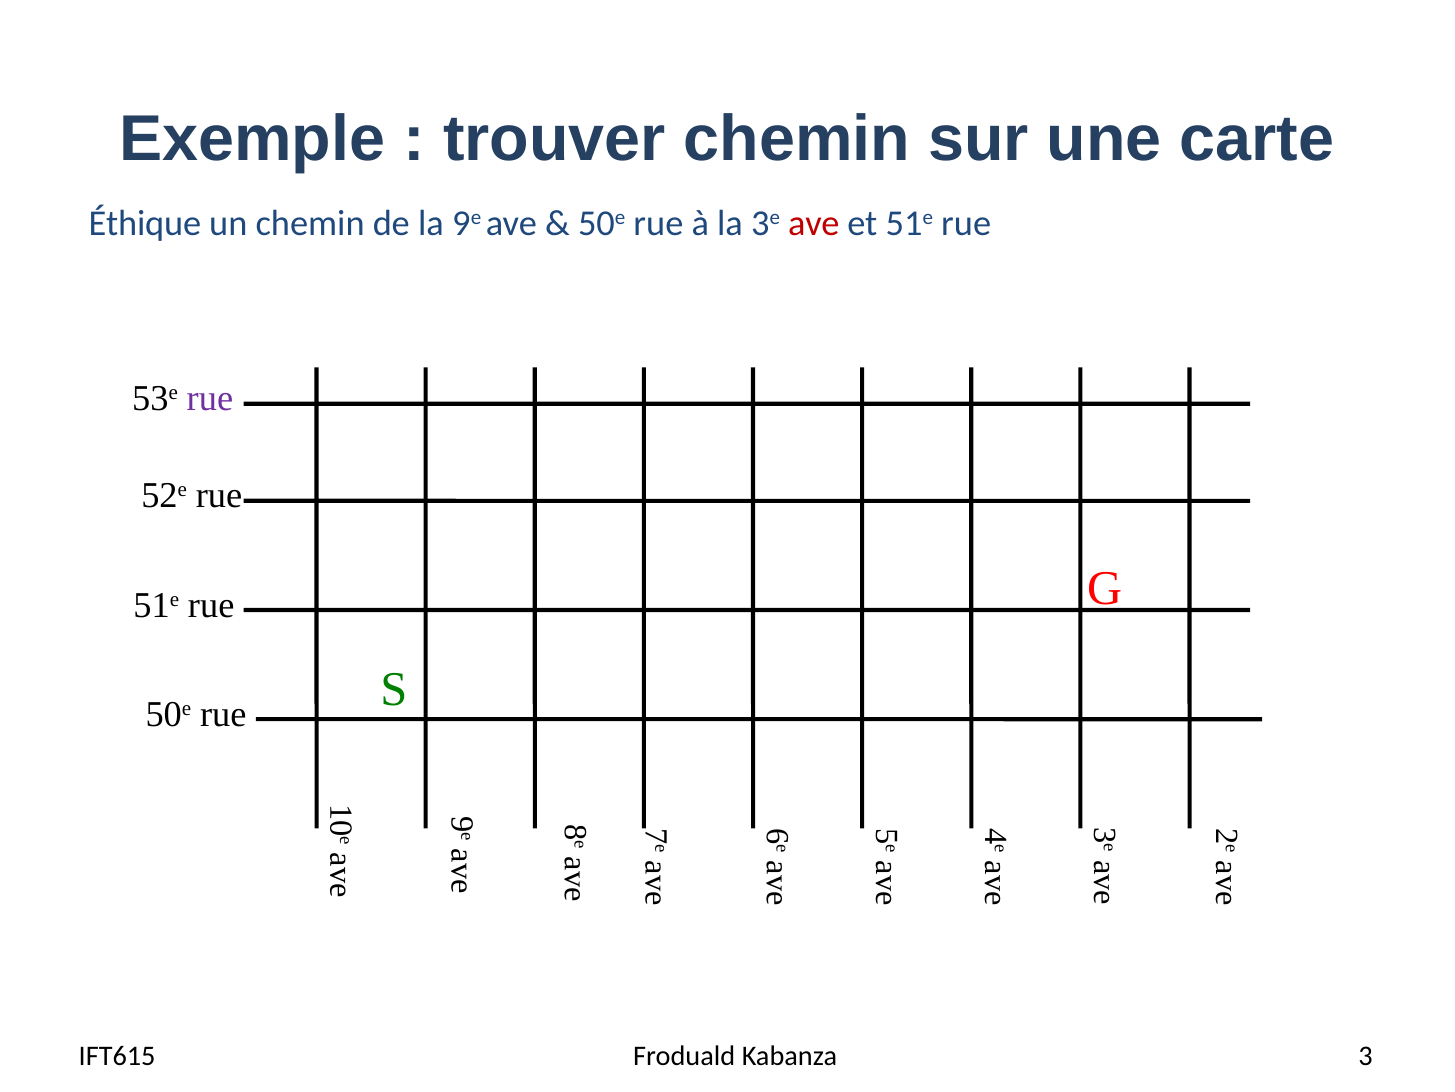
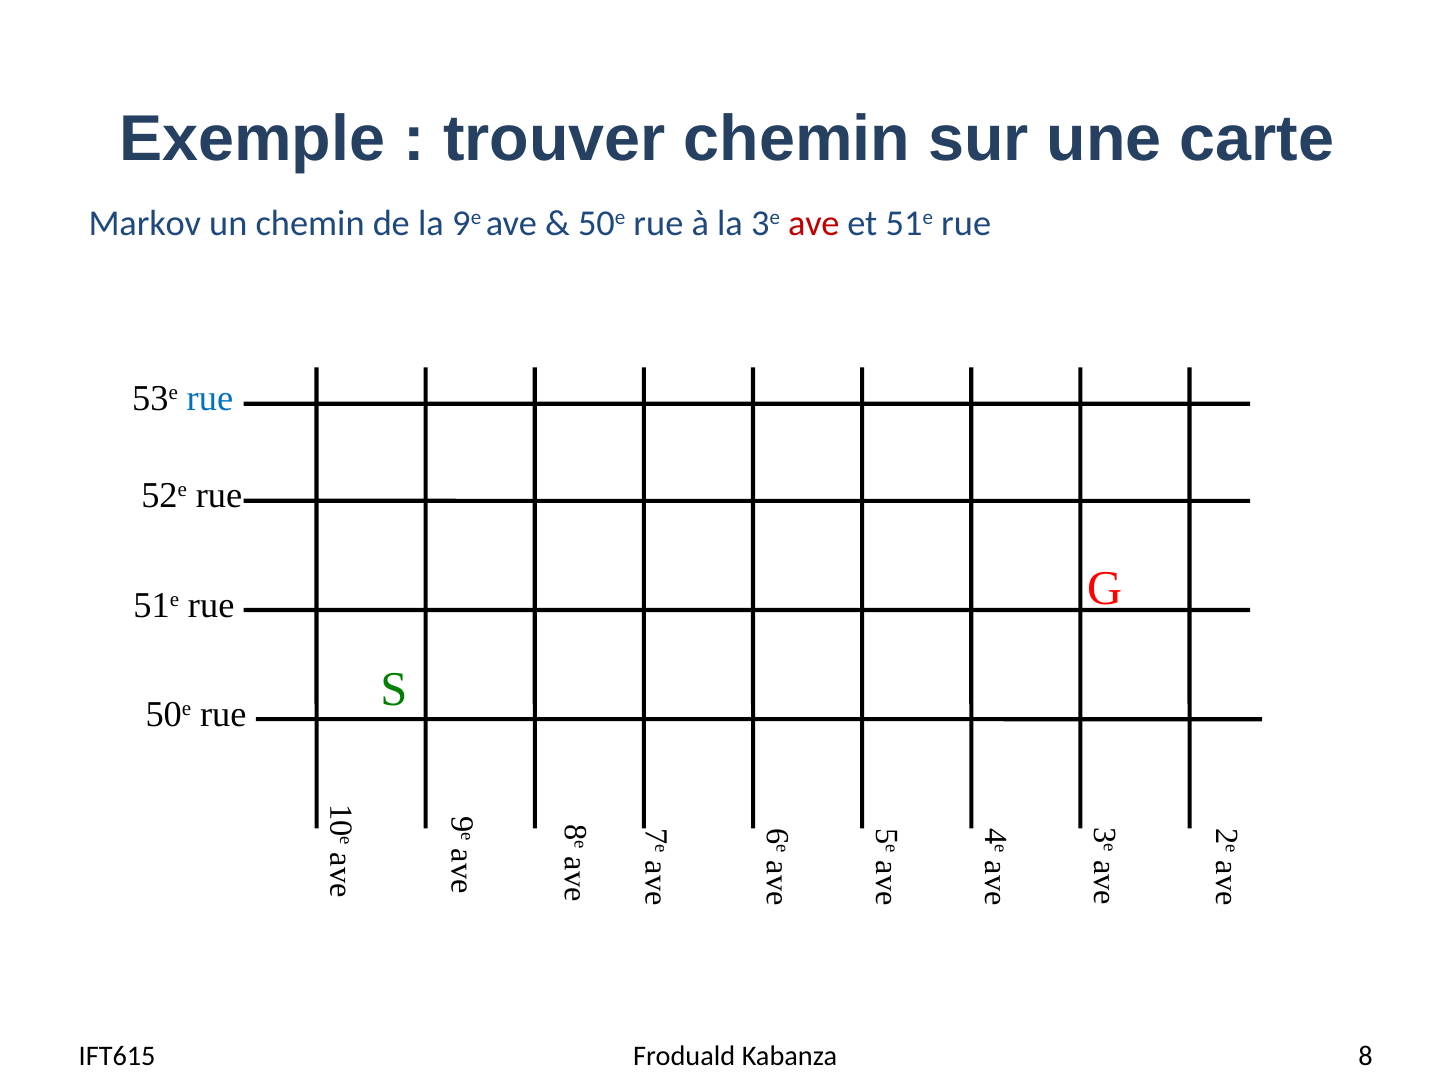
Éthique: Éthique -> Markov (145, 223)
rue colour: purple -> blue (210, 399)
Kabanza 3: 3 -> 8 (1366, 1055)
